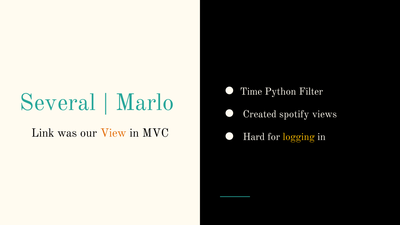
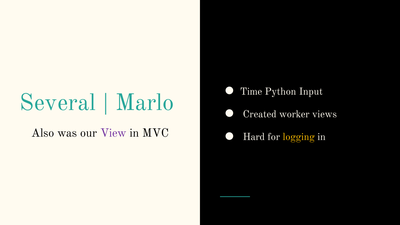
Filter: Filter -> Input (311, 91)
spotify: spotify -> worker (294, 114)
Link: Link -> Also (43, 133)
View colour: orange -> purple (113, 133)
